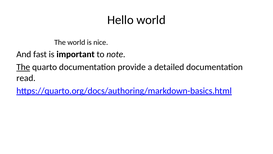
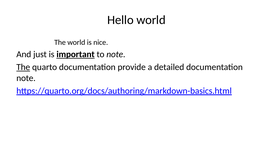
fast: fast -> just (40, 54)
important underline: none -> present (76, 54)
read: read -> note (26, 78)
